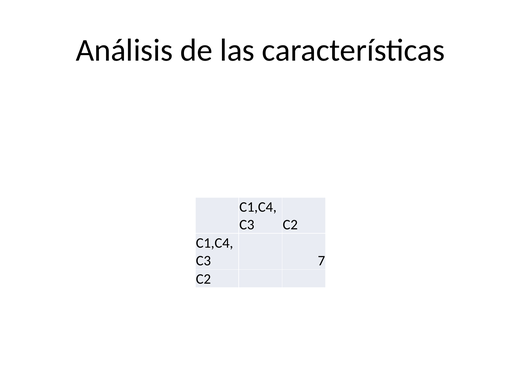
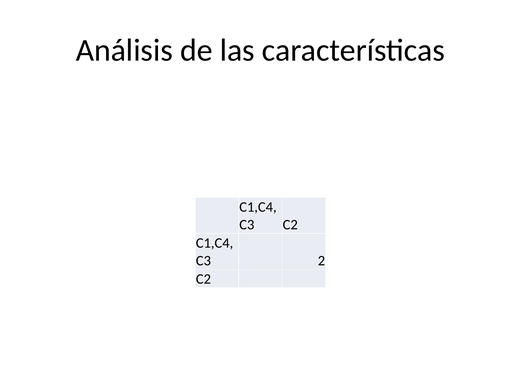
7: 7 -> 2 (321, 261)
